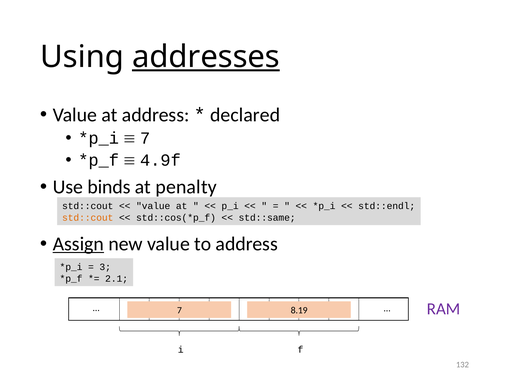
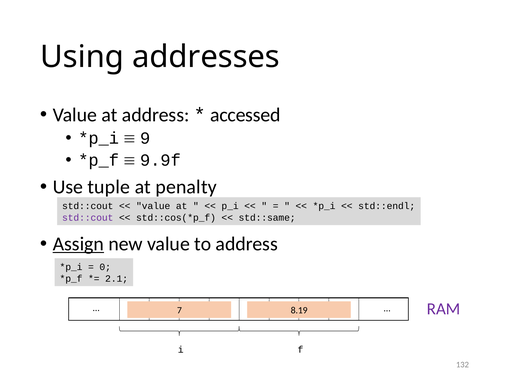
addresses underline: present -> none (206, 57)
declared: declared -> accessed (245, 115)
7: 7 -> 9 (145, 138)
4.9f: 4.9f -> 9.9f (160, 160)
binds: binds -> tuple (109, 187)
std::cout colour: orange -> purple (88, 217)
3: 3 -> 0 (105, 267)
